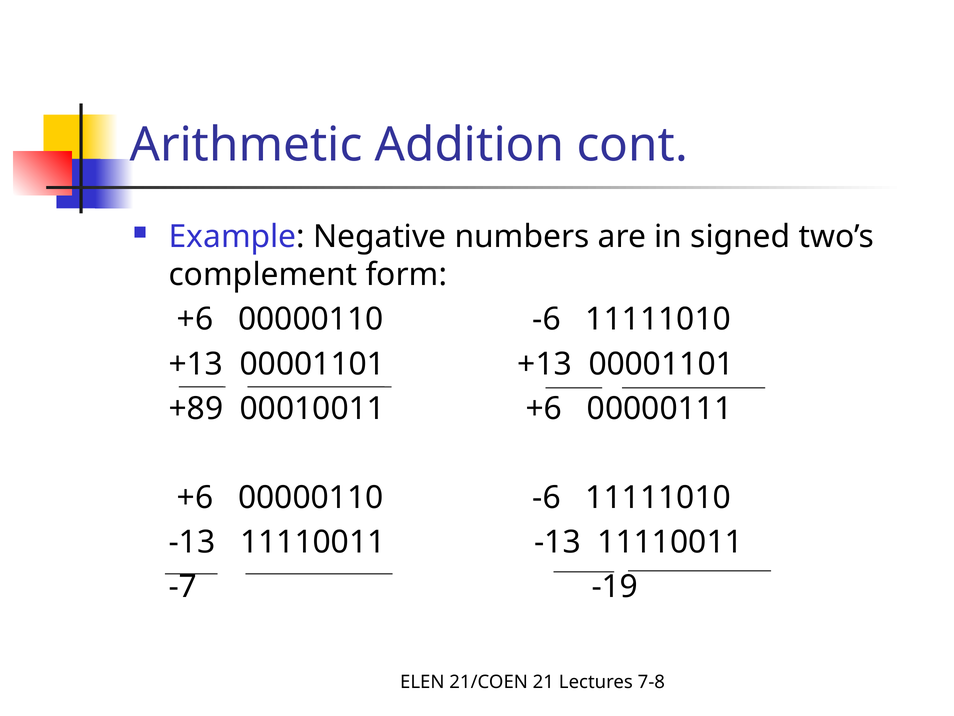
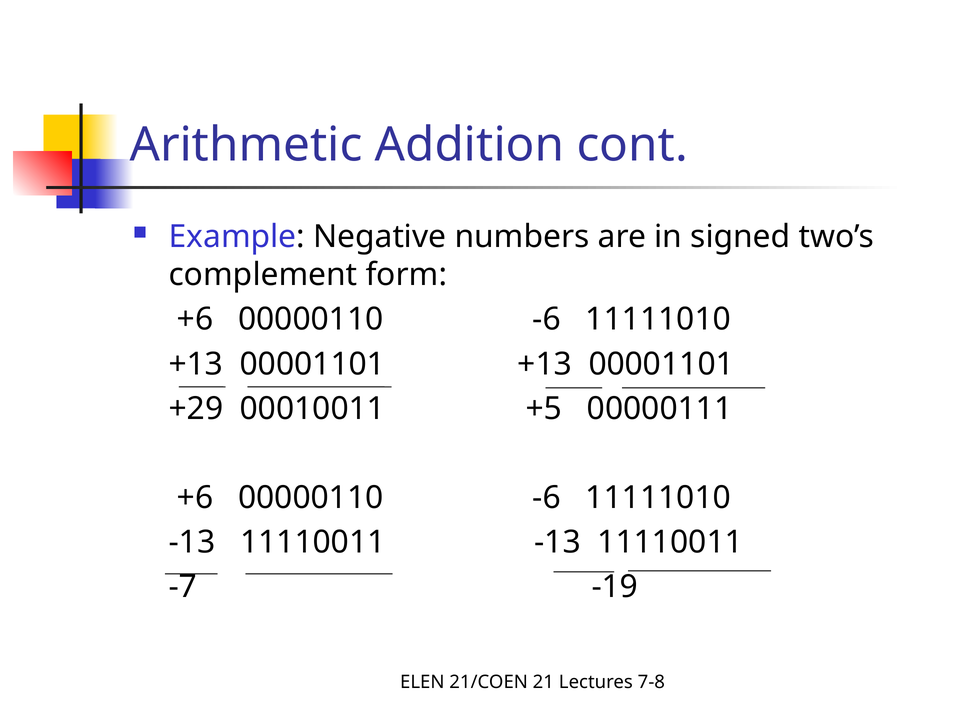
+89: +89 -> +29 (196, 408)
00010011 +6: +6 -> +5 (544, 408)
